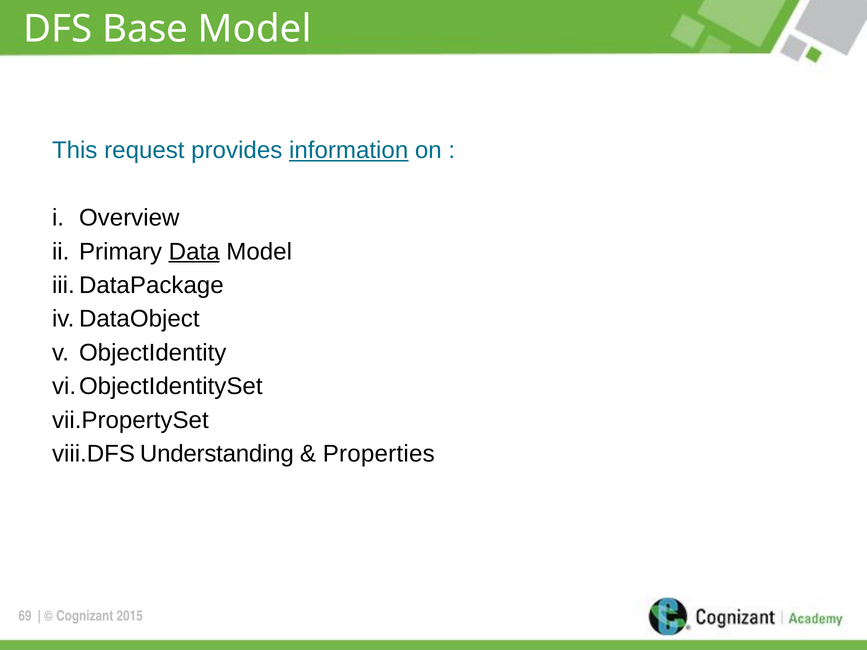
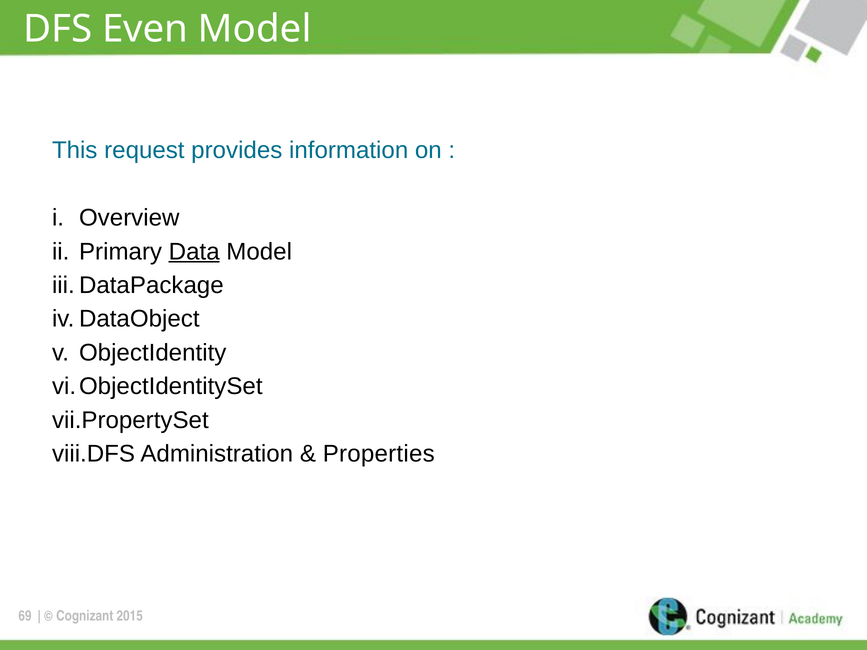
Base: Base -> Even (145, 29)
information underline: present -> none (349, 151)
Understanding: Understanding -> Administration (217, 454)
